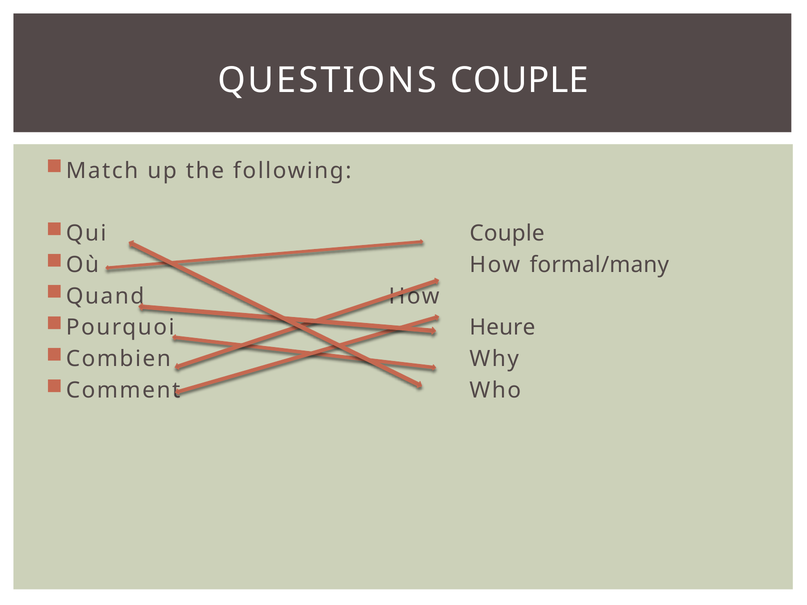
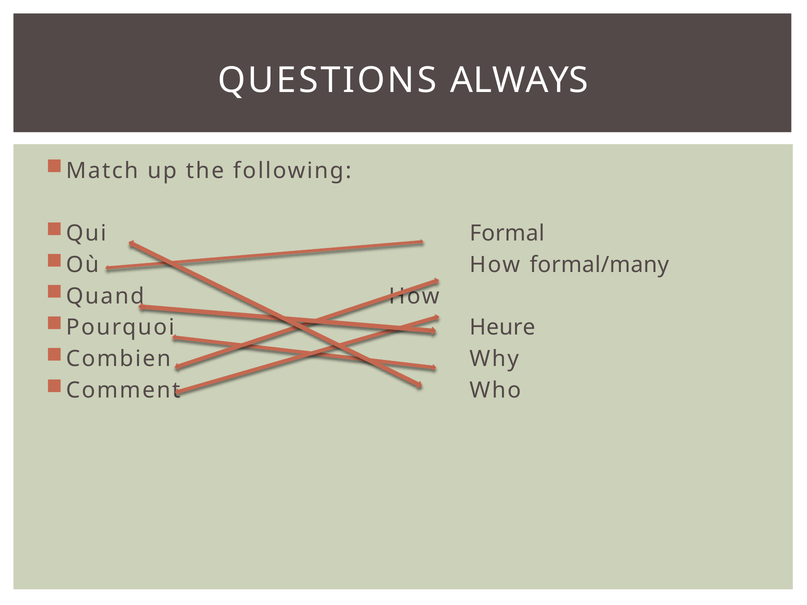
COUPLE: COUPLE -> ALWAYS (520, 80)
Qui Couple: Couple -> Formal (507, 234)
